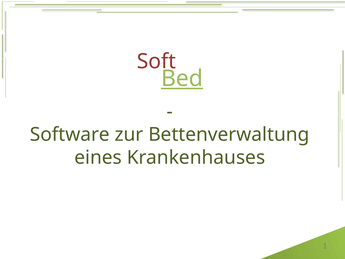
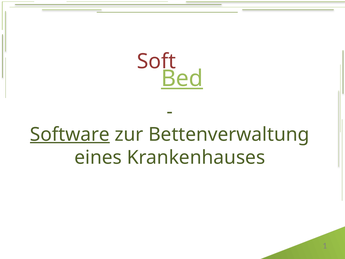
Software underline: none -> present (70, 134)
